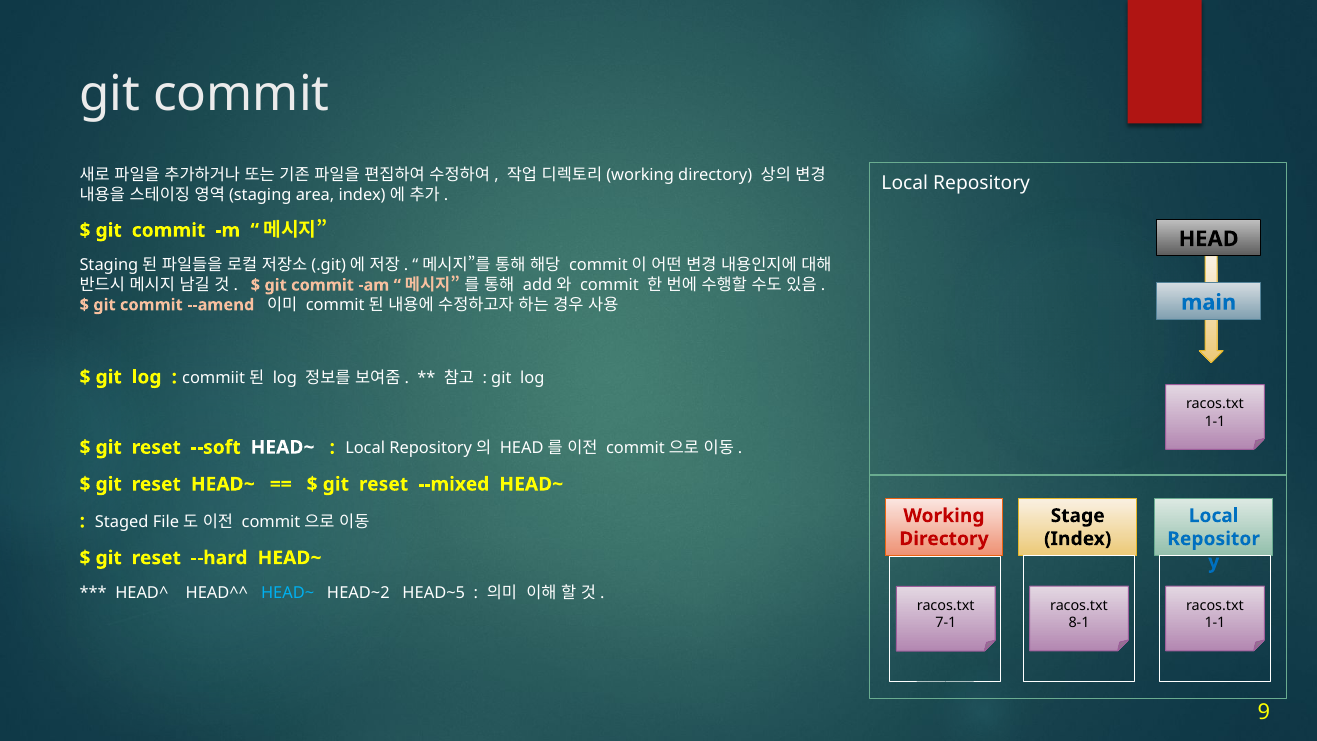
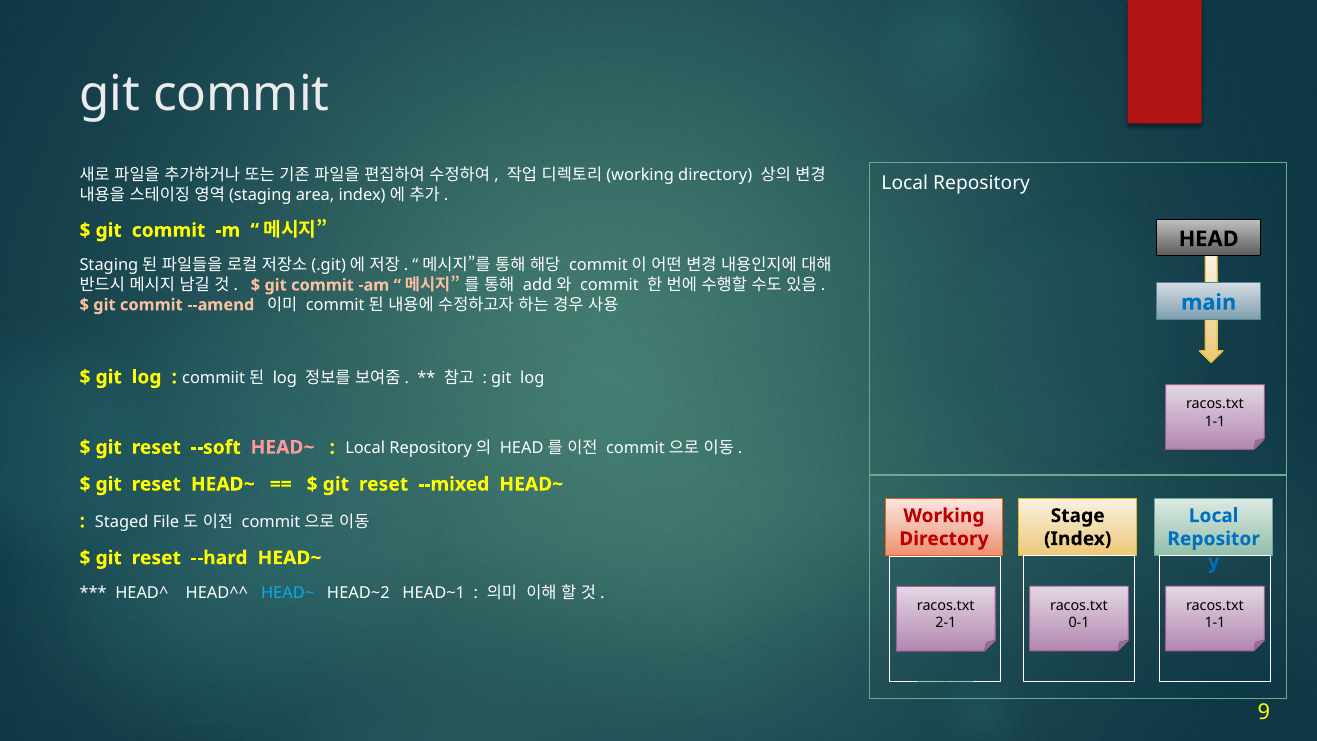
HEAD~ colour: white -> pink (283, 447)
HEAD~5: HEAD~5 -> HEAD~1 (434, 593)
8-1: 8-1 -> 0-1 (1079, 623)
7-1: 7-1 -> 2-1 (946, 623)
